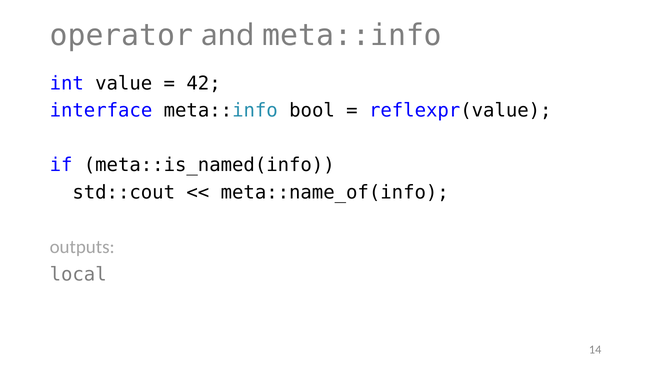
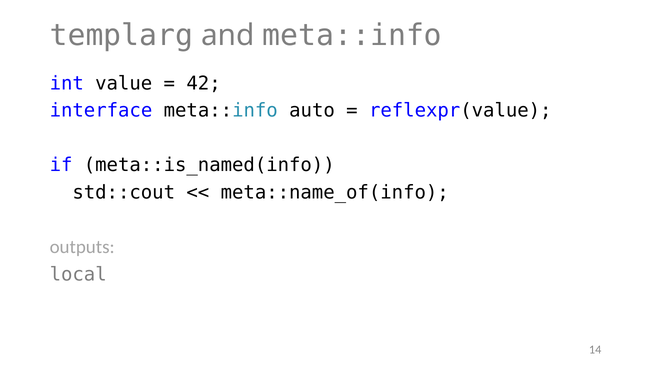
operator: operator -> templarg (121, 35)
bool: bool -> auto (312, 111)
